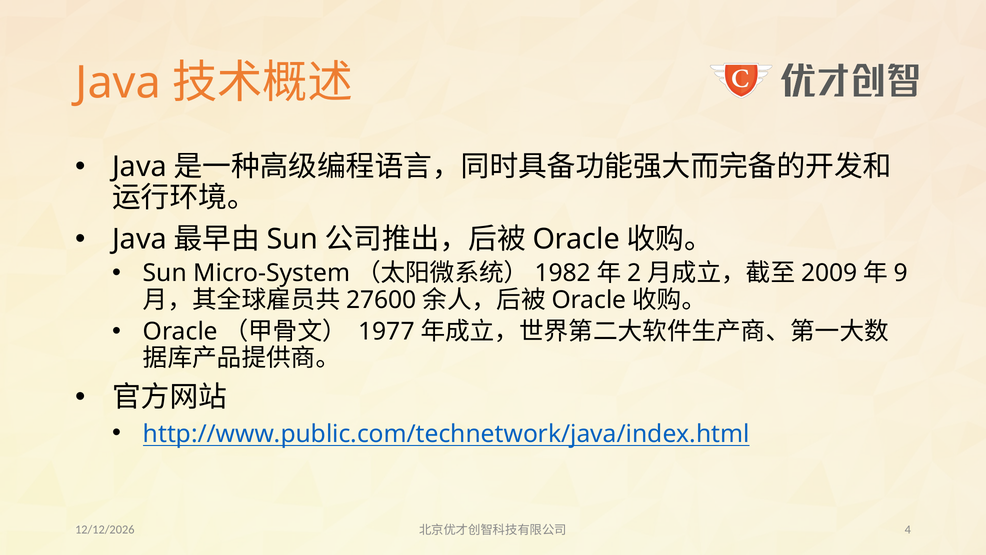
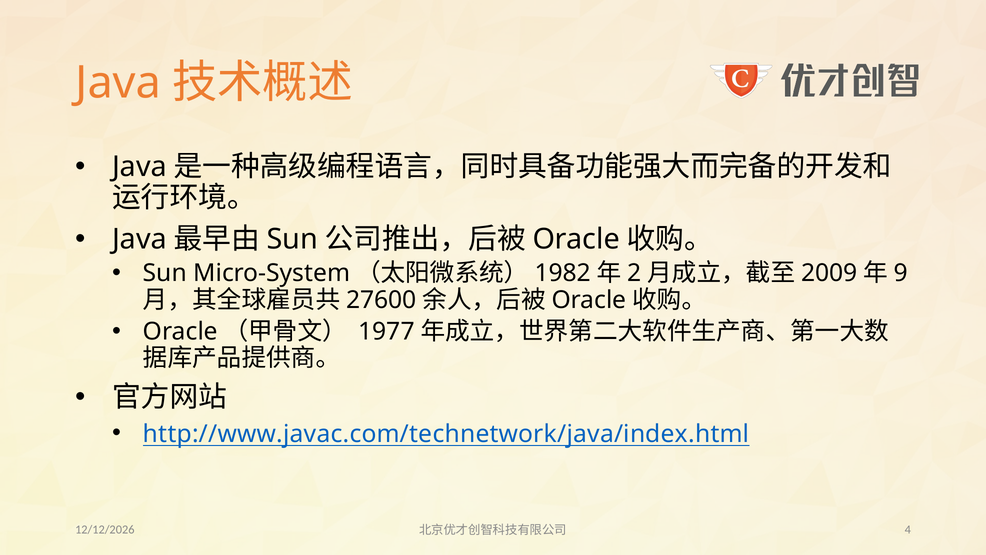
http://www.public.com/technetwork/java/index.html: http://www.public.com/technetwork/java/index.html -> http://www.javac.com/technetwork/java/index.html (446, 434)
